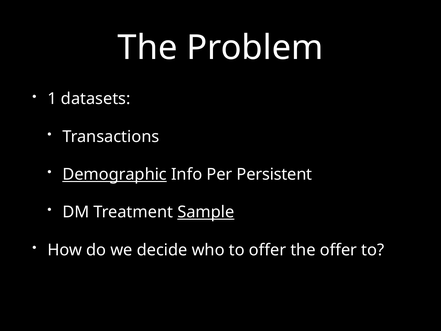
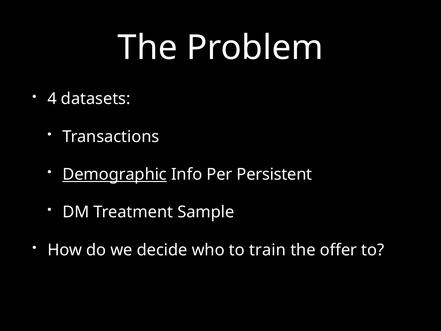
1: 1 -> 4 (52, 99)
Sample underline: present -> none (206, 212)
to offer: offer -> train (267, 250)
